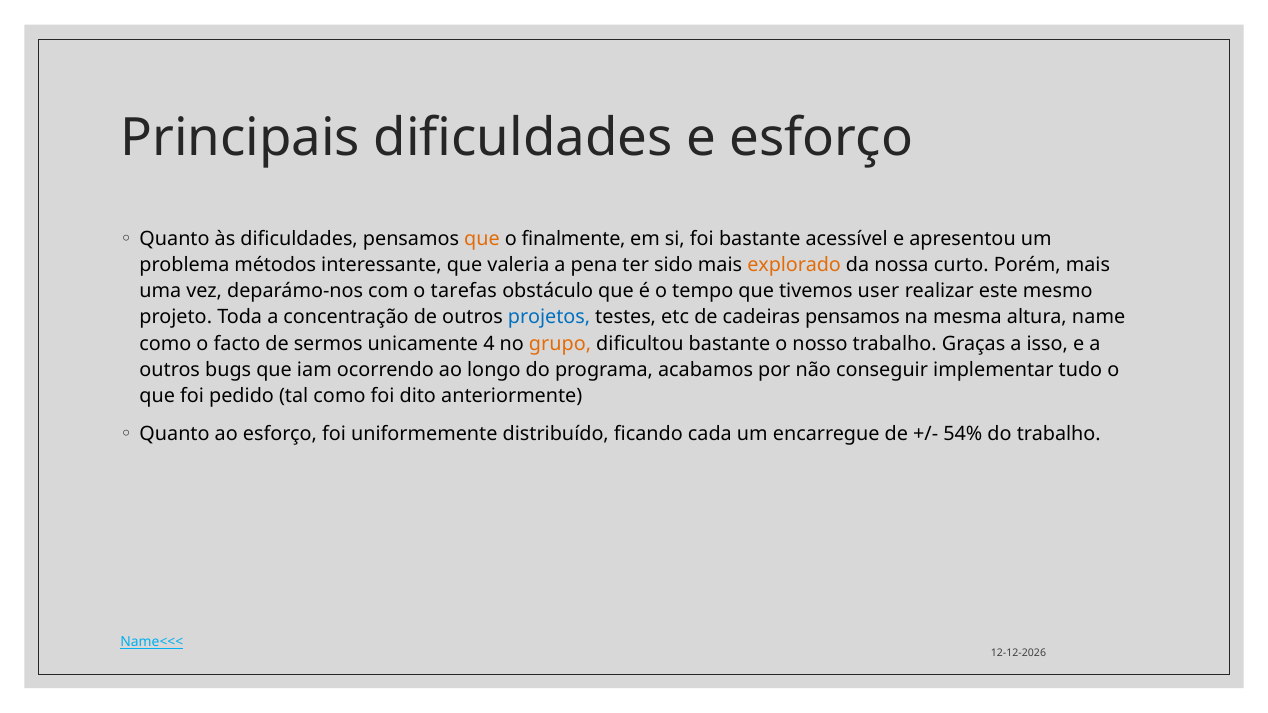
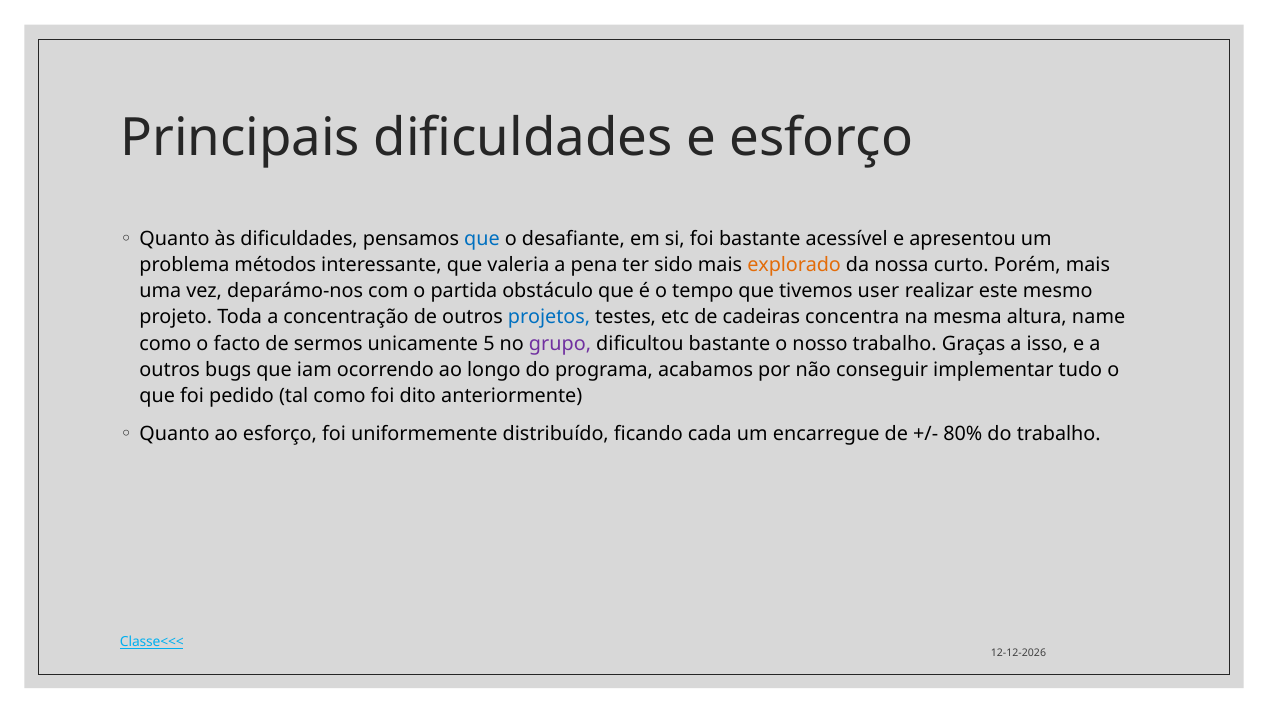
que colour: orange -> blue (482, 239)
finalmente: finalmente -> desafiante (573, 239)
tarefas: tarefas -> partida (464, 291)
cadeiras pensamos: pensamos -> concentra (852, 318)
4: 4 -> 5 (489, 344)
grupo colour: orange -> purple (560, 344)
54%: 54% -> 80% (963, 434)
Name<<<: Name<<< -> Classe<<< (152, 642)
